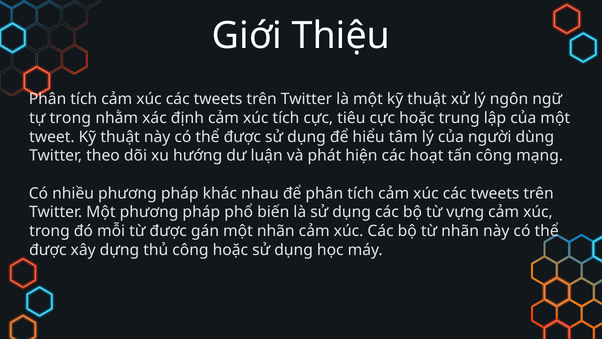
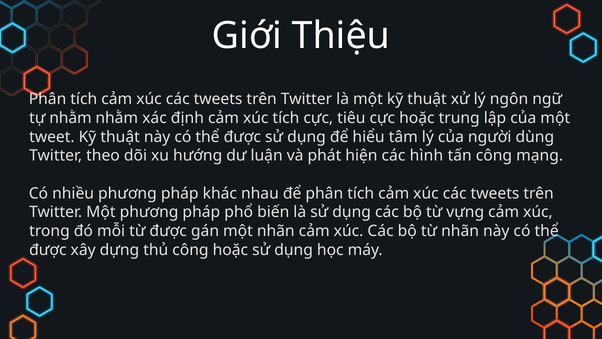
tự trong: trong -> nhằm (70, 118)
hoạt: hoạt -> hình (426, 156)
